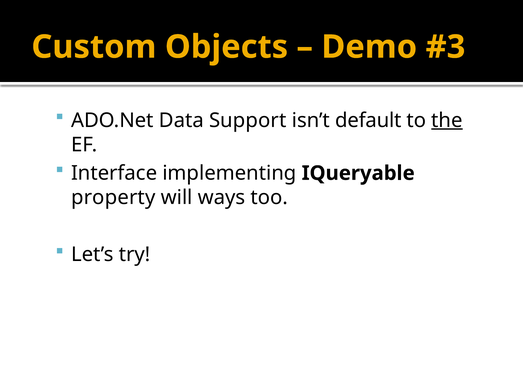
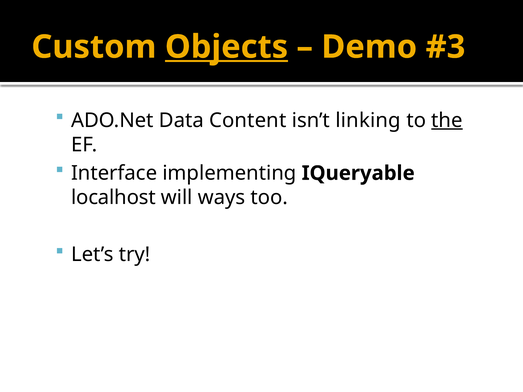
Objects underline: none -> present (227, 47)
Support: Support -> Content (248, 120)
default: default -> linking (368, 120)
property: property -> localhost (113, 198)
